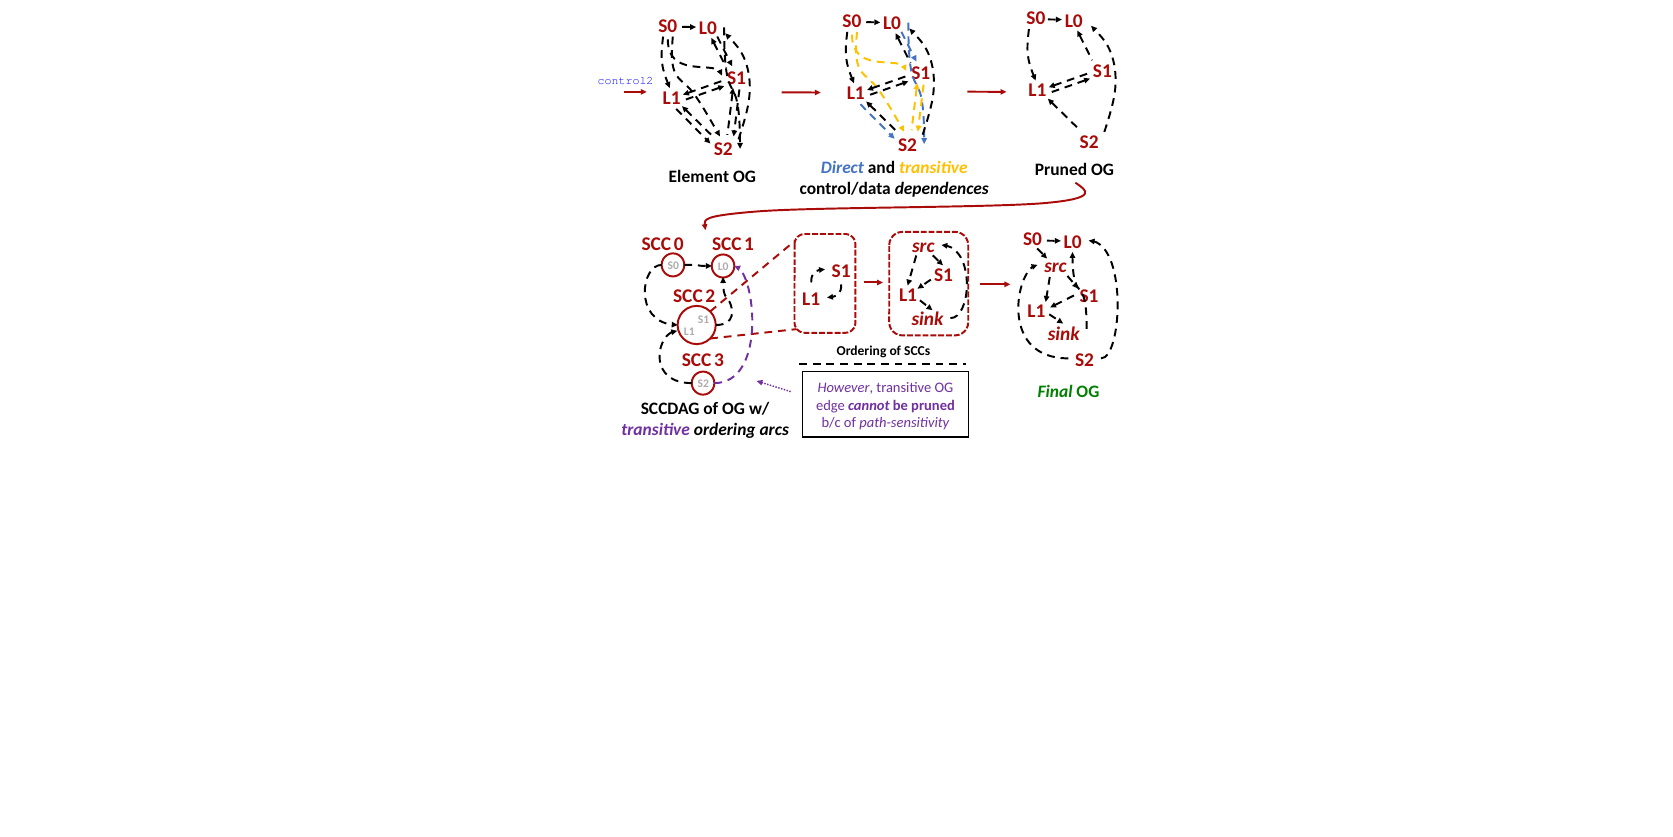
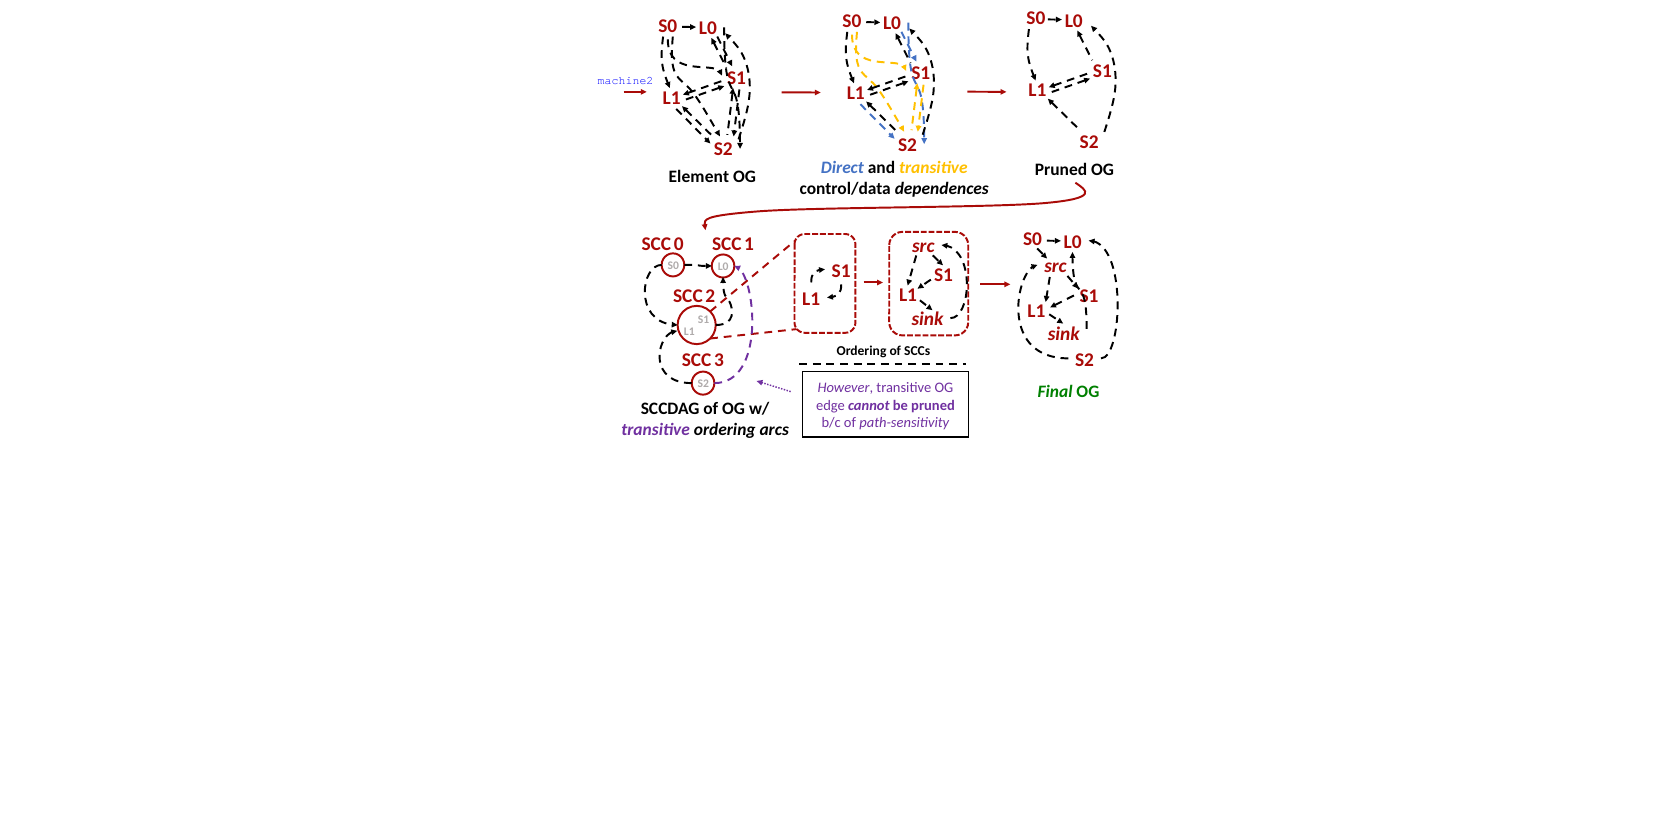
control2: control2 -> machine2 (626, 81)
